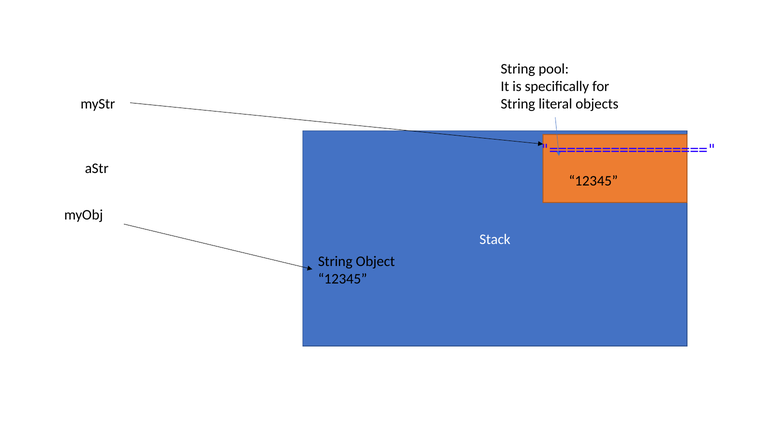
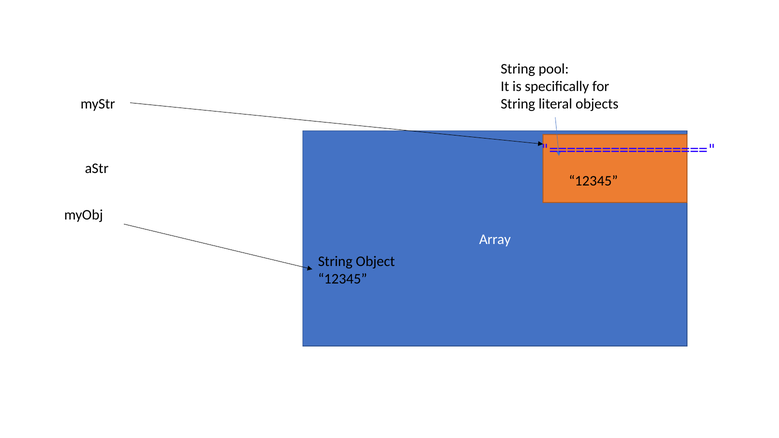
Stack: Stack -> Array (495, 240)
